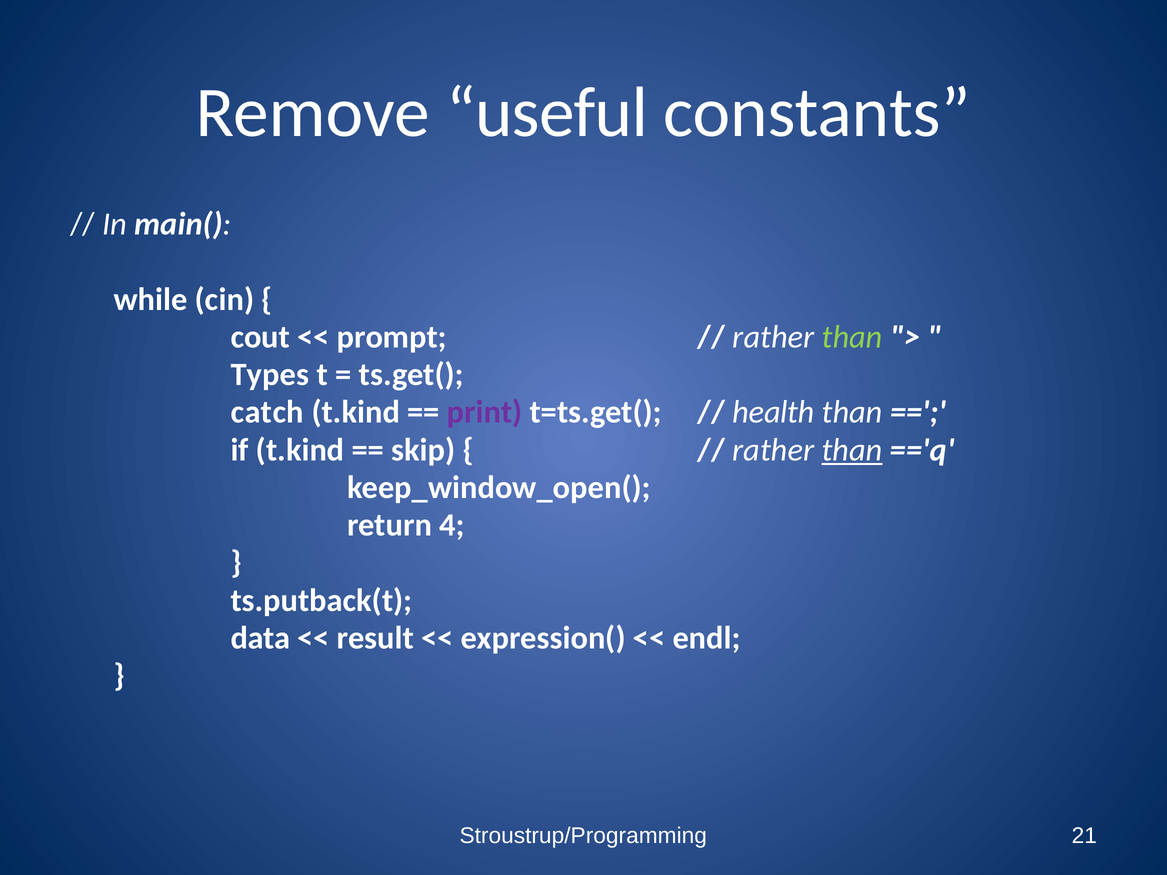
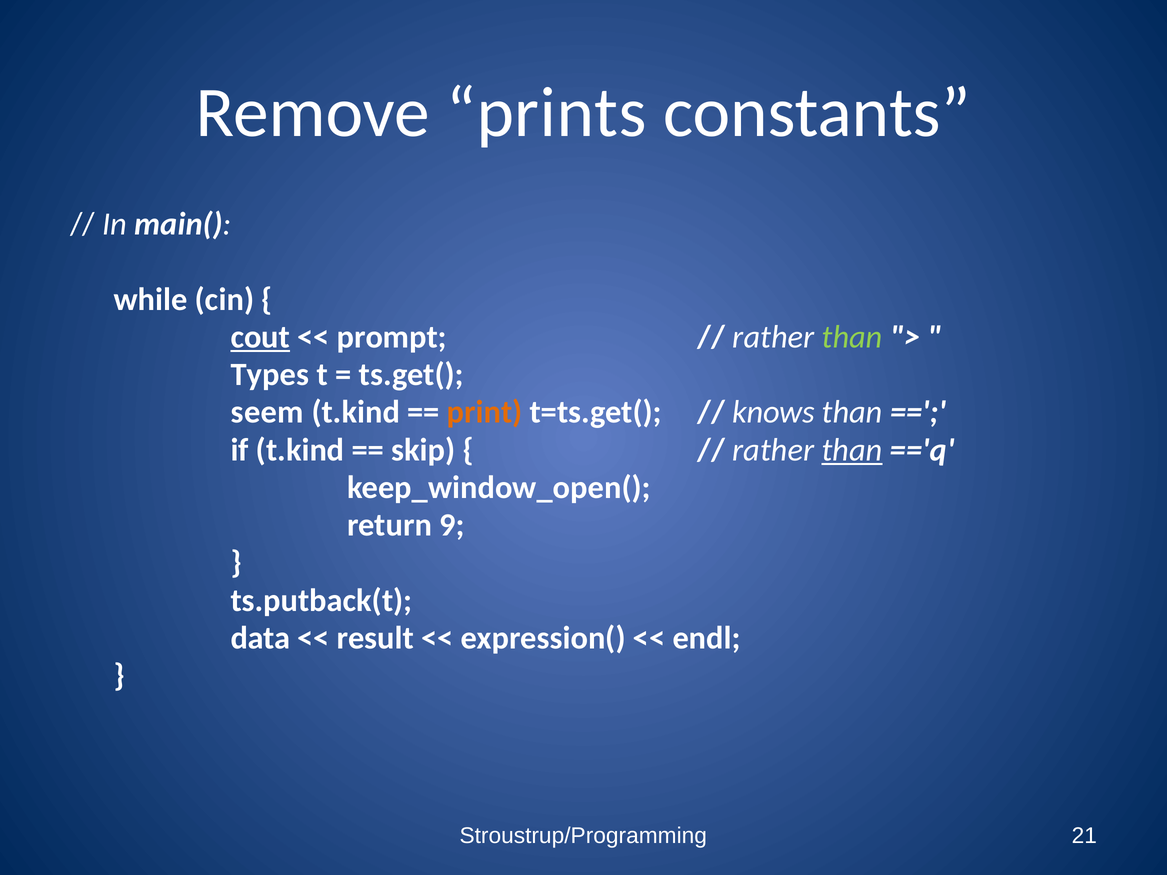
useful: useful -> prints (546, 113)
cout underline: none -> present (260, 337)
catch: catch -> seem (267, 412)
print colour: purple -> orange (485, 412)
health: health -> knows (774, 412)
4: 4 -> 9 (452, 525)
